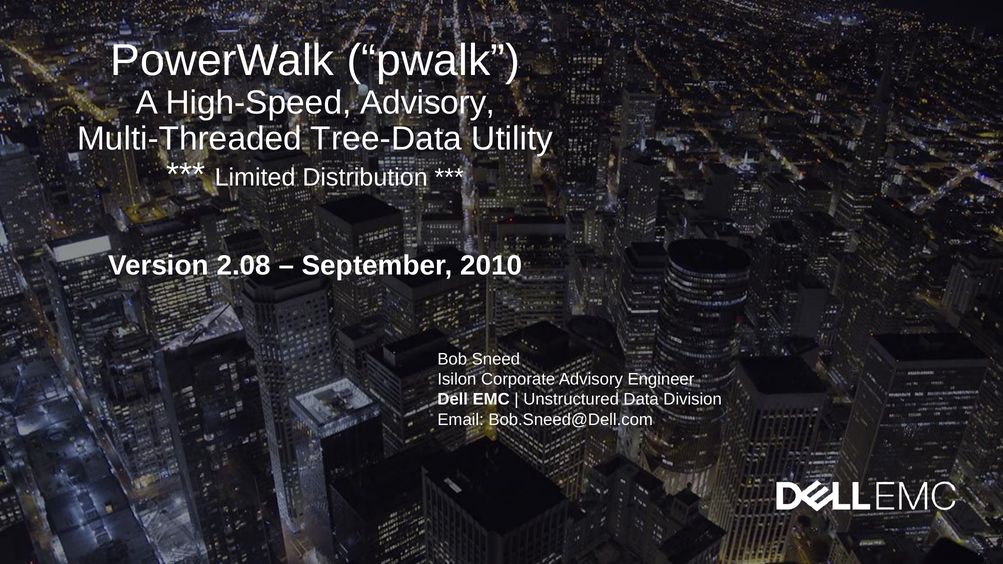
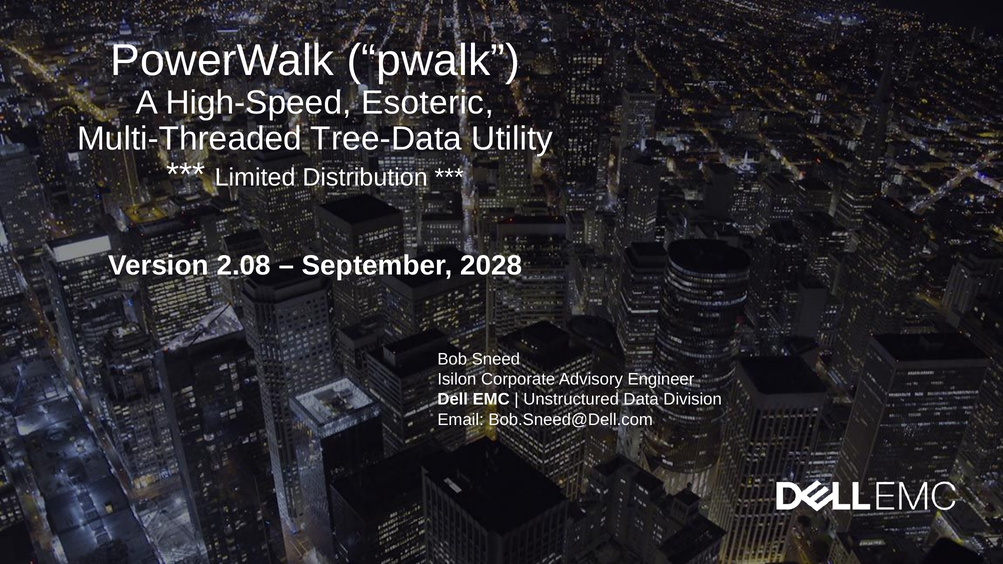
High-Speed Advisory: Advisory -> Esoteric (427, 103)
2010: 2010 -> 2028 (491, 266)
